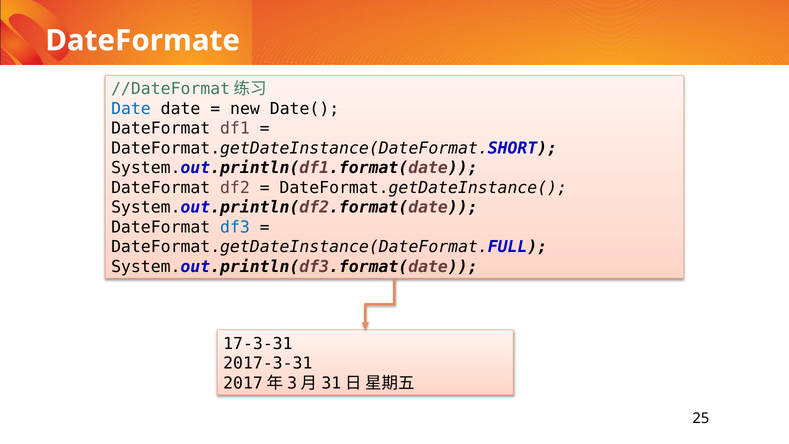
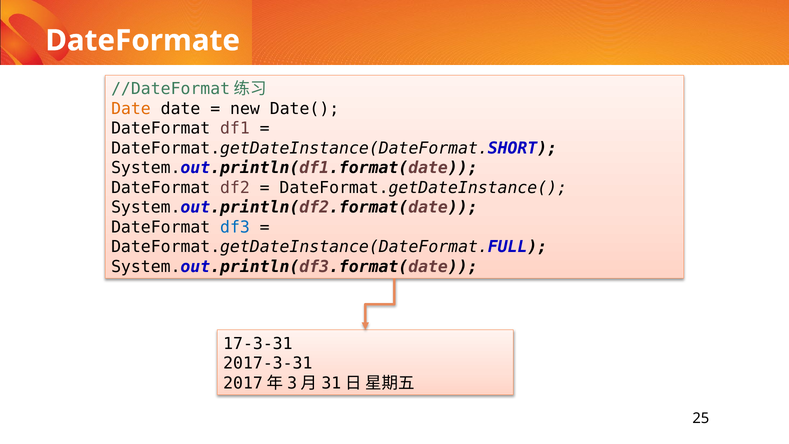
Date colour: blue -> orange (131, 109)
